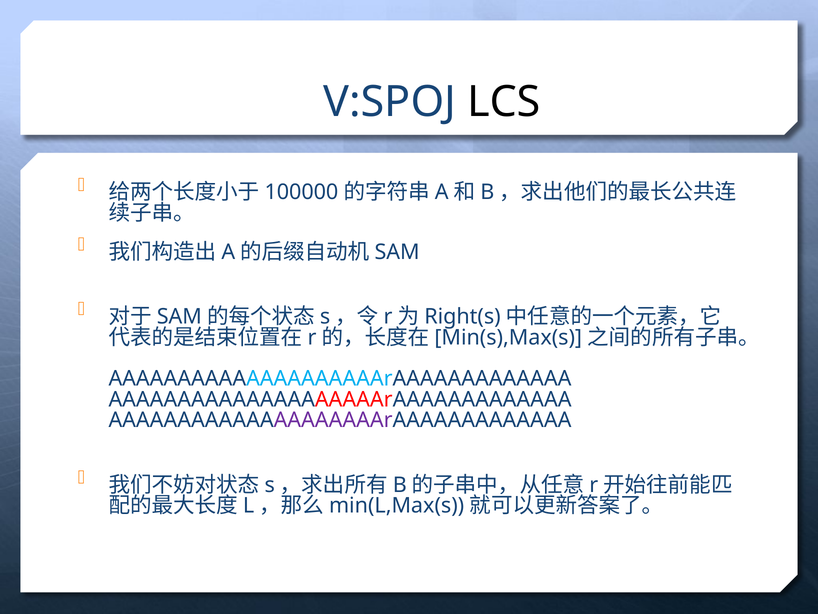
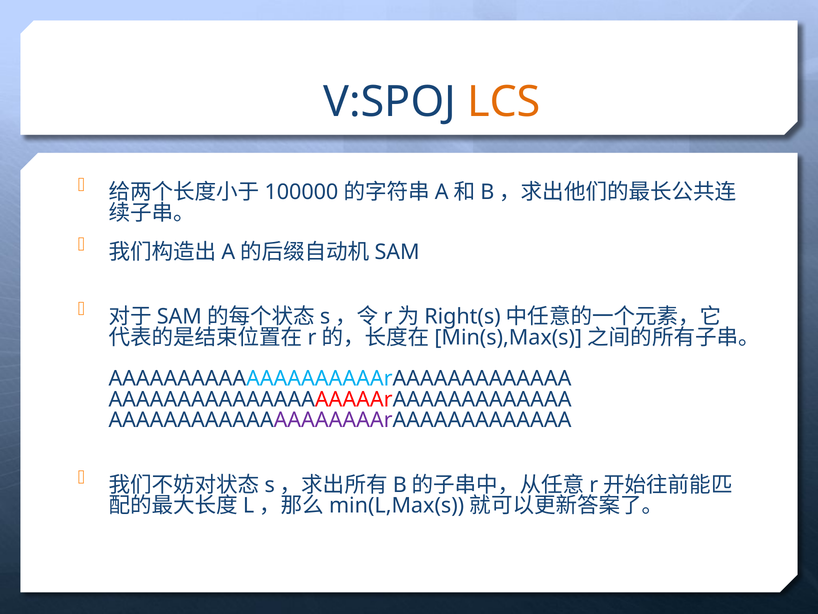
LCS colour: black -> orange (504, 102)
